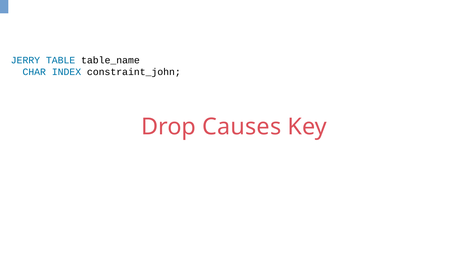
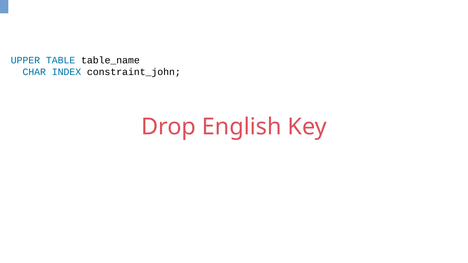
JERRY: JERRY -> UPPER (25, 60)
Causes: Causes -> English (242, 127)
